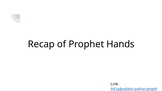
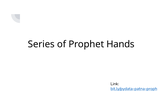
Recap: Recap -> Series (41, 44)
